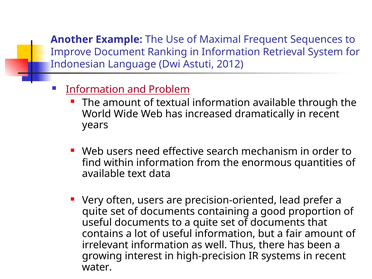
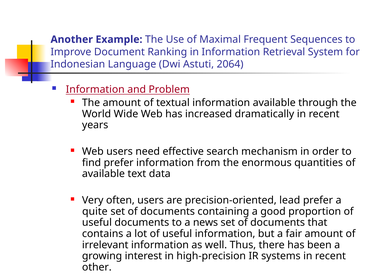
2012: 2012 -> 2064 (230, 64)
find within: within -> prefer (119, 163)
to a quite: quite -> news (206, 223)
water: water -> other (97, 267)
